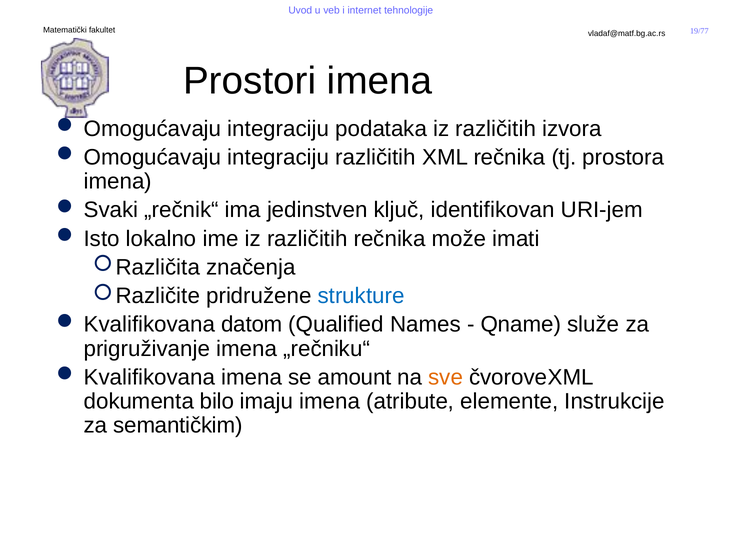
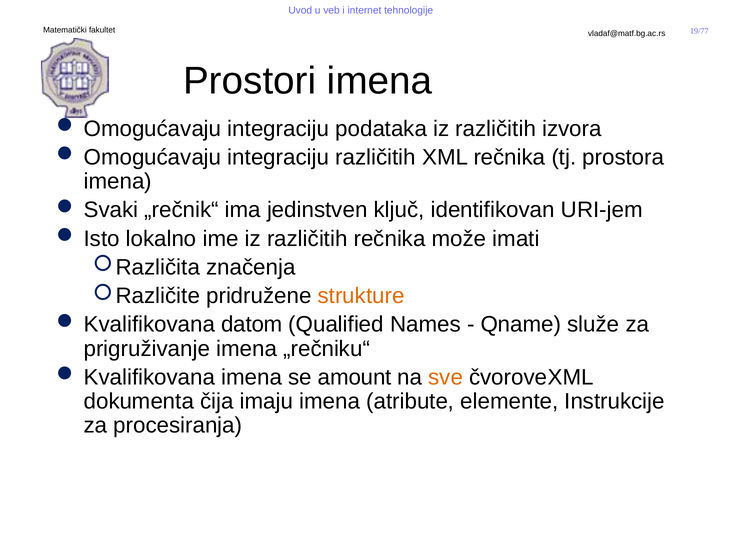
strukture colour: blue -> orange (361, 296)
bilo: bilo -> čija (217, 401)
semantičkim: semantičkim -> procesiranja (178, 426)
